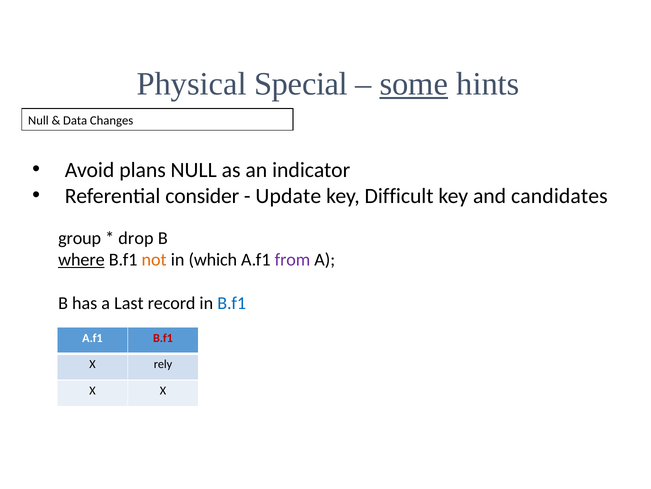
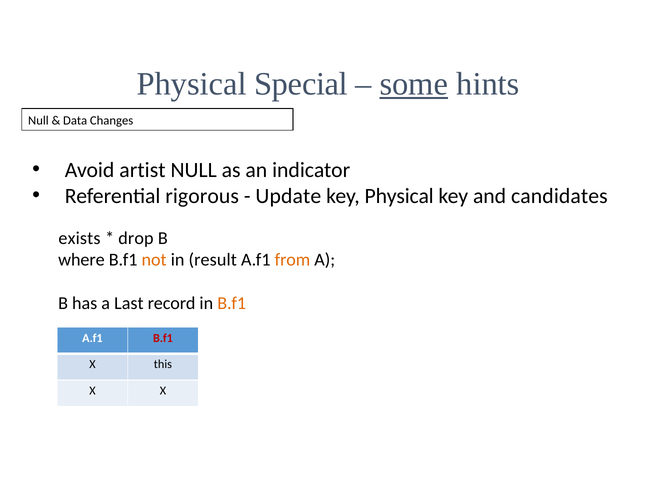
plans: plans -> artist (142, 170)
consider: consider -> rigorous (202, 196)
key Difficult: Difficult -> Physical (399, 196)
group: group -> exists (79, 238)
where underline: present -> none (81, 259)
which: which -> result (213, 259)
from colour: purple -> orange (292, 259)
B.f1 colour: blue -> orange (232, 303)
rely: rely -> this (163, 364)
